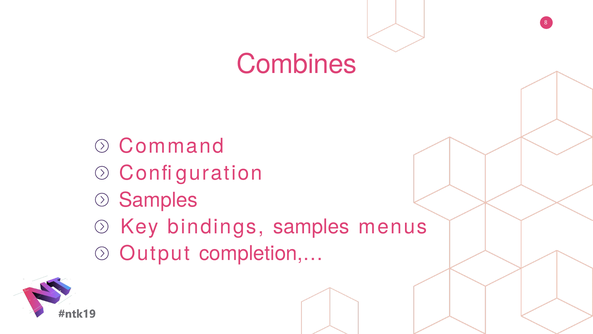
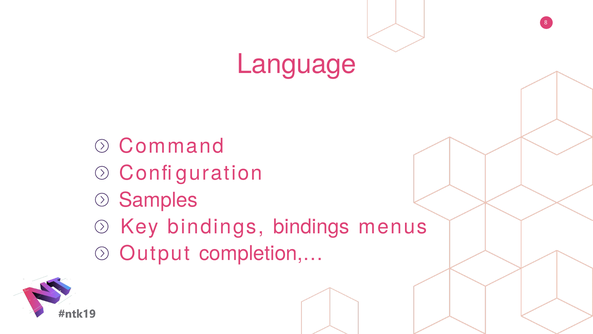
Combines: Combines -> Language (297, 64)
bindings samples: samples -> bindings (311, 227)
